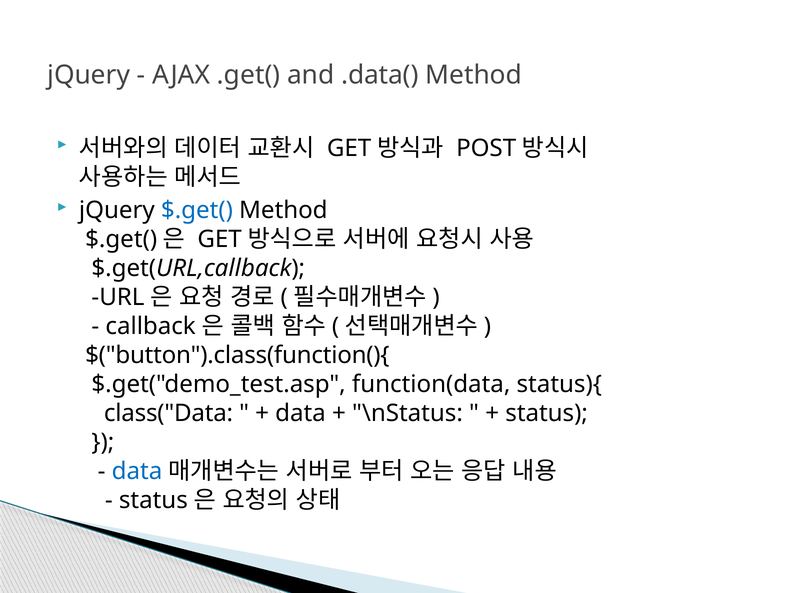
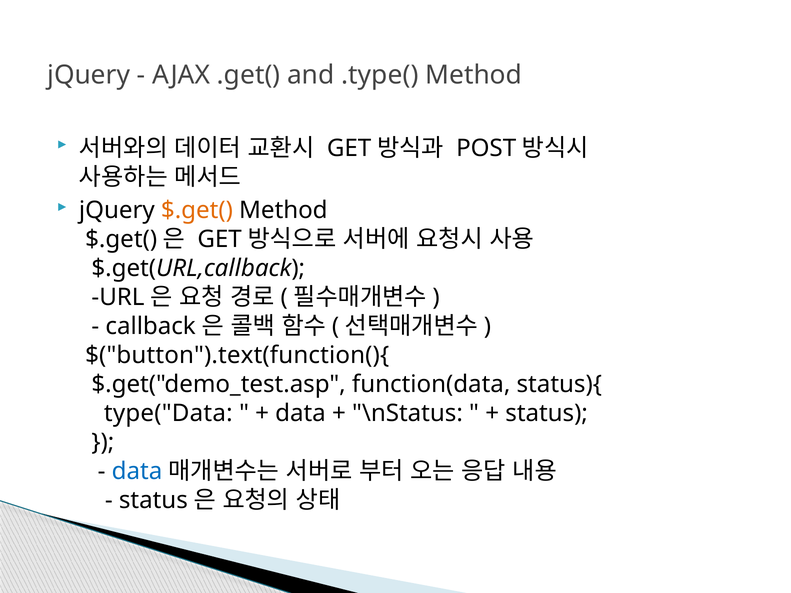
.data(: .data( -> .type( (380, 75)
$.get( colour: blue -> orange (197, 211)
$("button").class(function(){: $("button").class(function(){ -> $("button").text(function(){ (237, 356)
class("Data: class("Data -> type("Data (168, 414)
